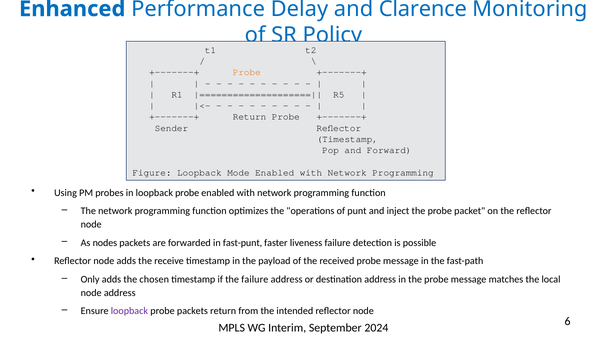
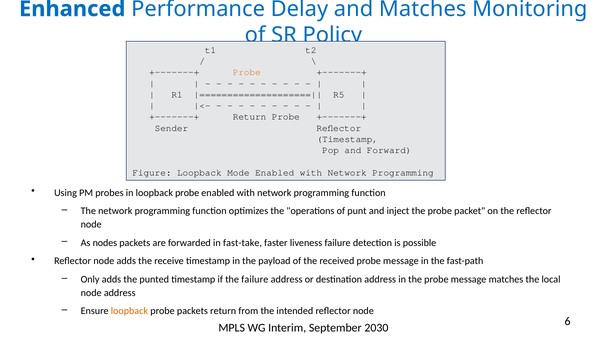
and Clarence: Clarence -> Matches (423, 9)
fast-punt: fast-punt -> fast-take (243, 243)
chosen: chosen -> punted (154, 280)
loopback colour: purple -> orange (129, 312)
2024: 2024 -> 2030 (376, 328)
